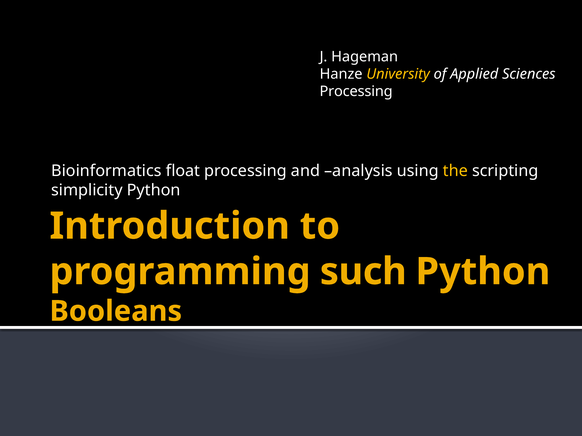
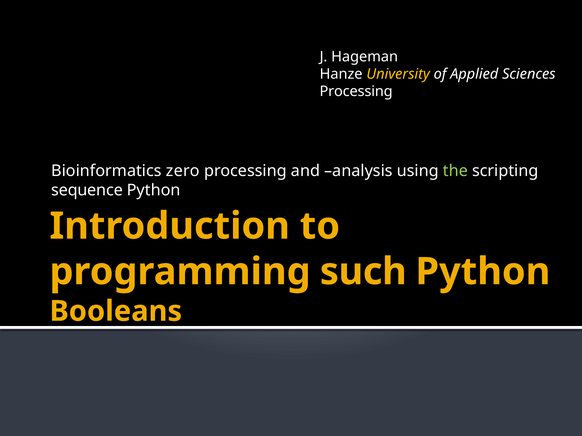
float: float -> zero (183, 171)
the colour: yellow -> light green (455, 171)
simplicity: simplicity -> sequence (87, 191)
